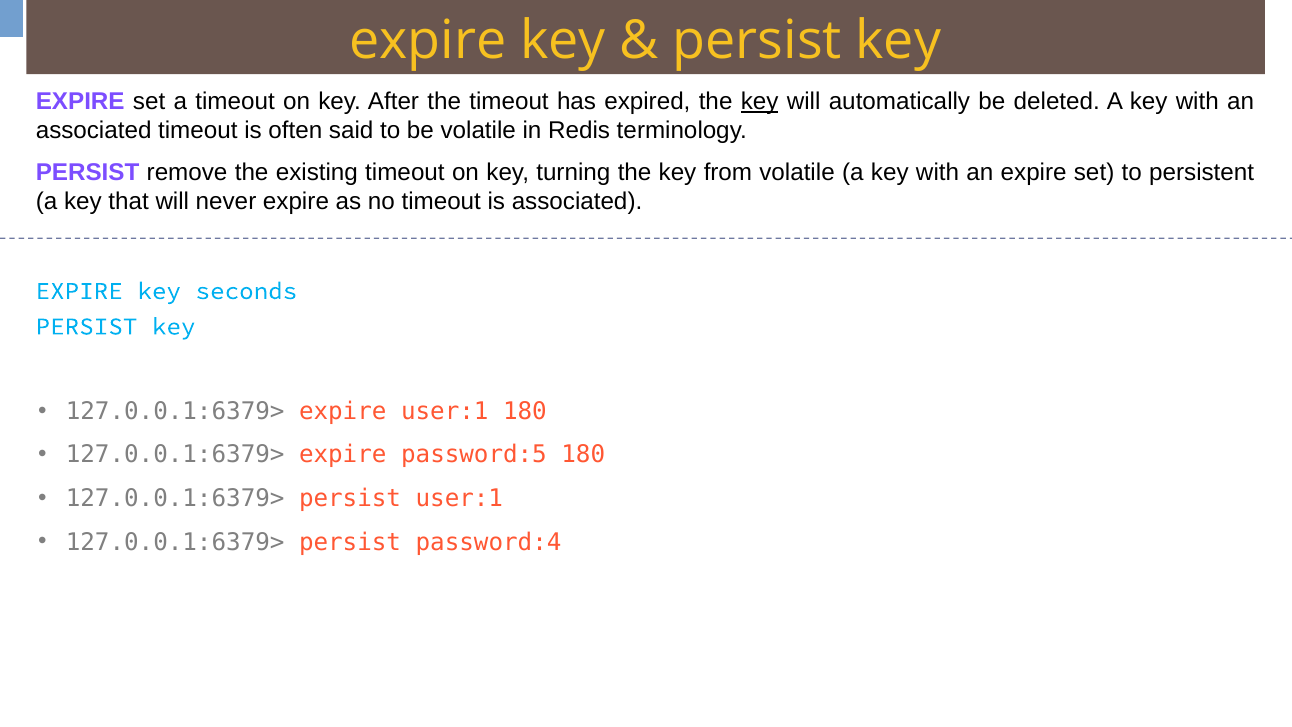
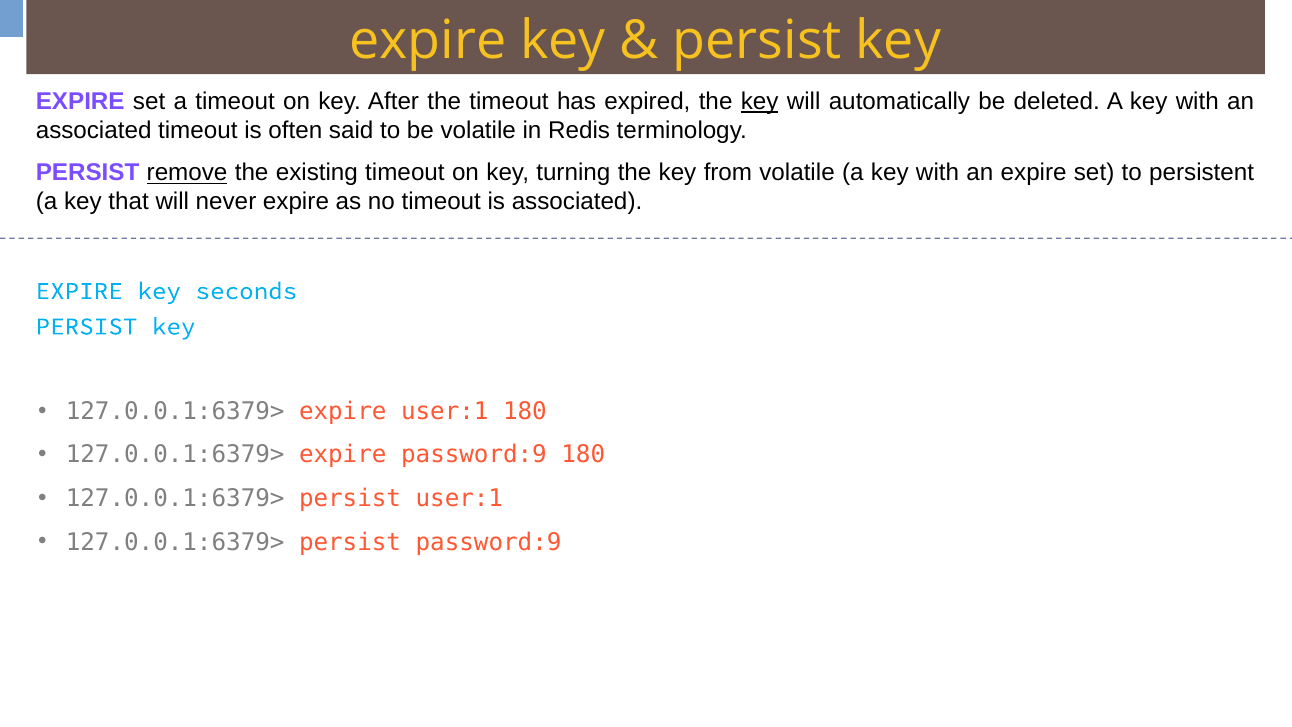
remove underline: none -> present (187, 173)
expire password:5: password:5 -> password:9 (474, 455)
persist password:4: password:4 -> password:9 (489, 542)
